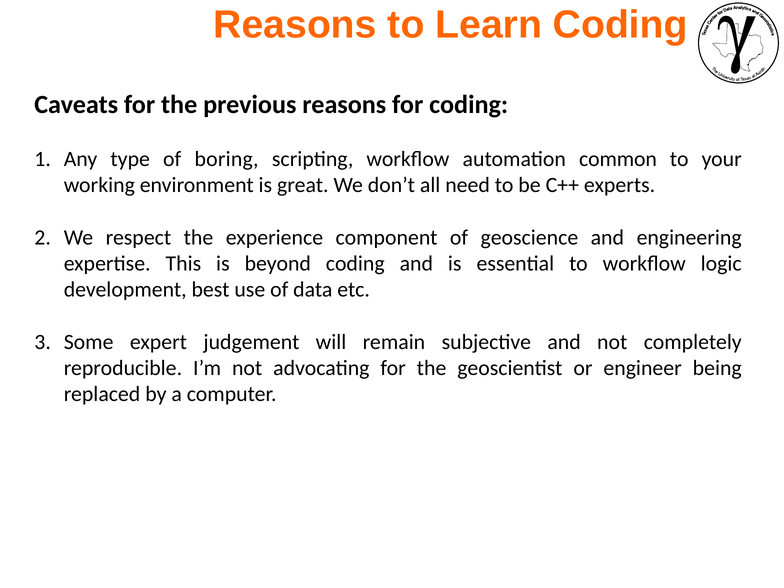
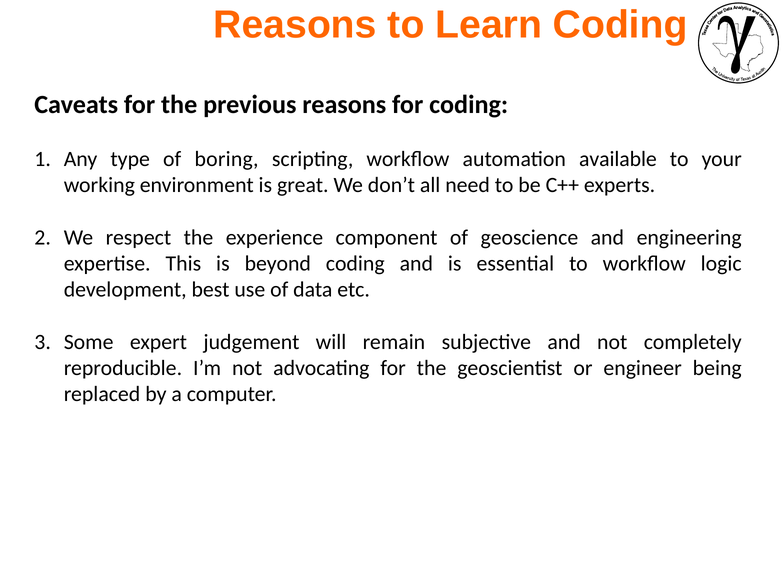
common: common -> available (618, 159)
